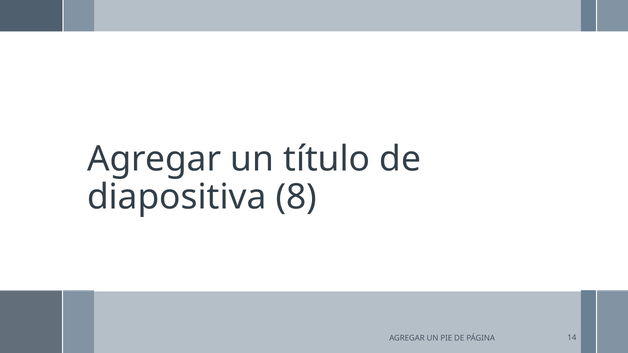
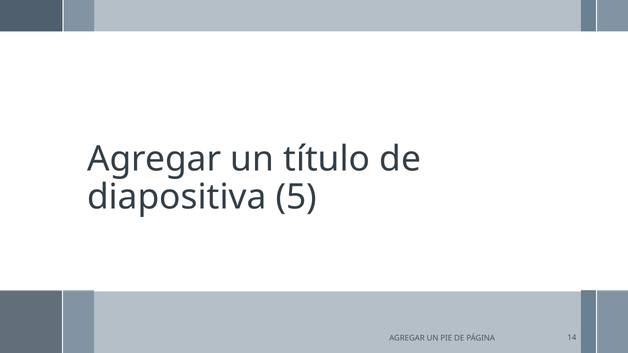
8: 8 -> 5 (296, 198)
